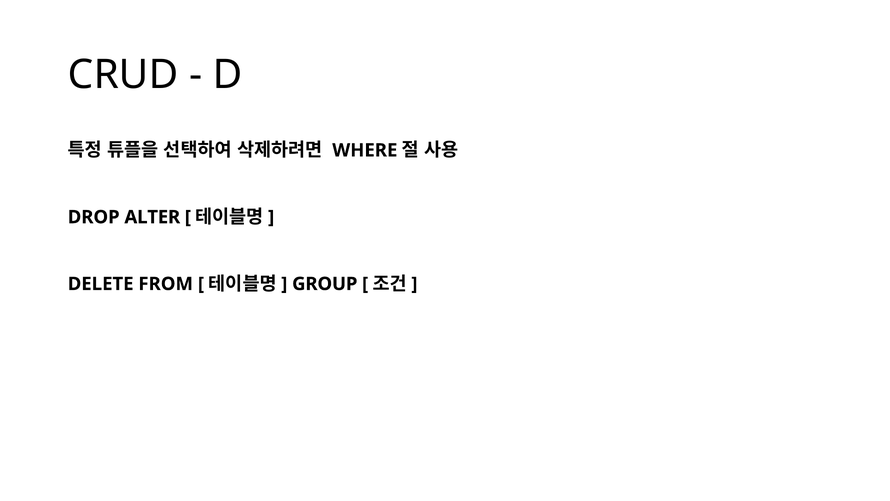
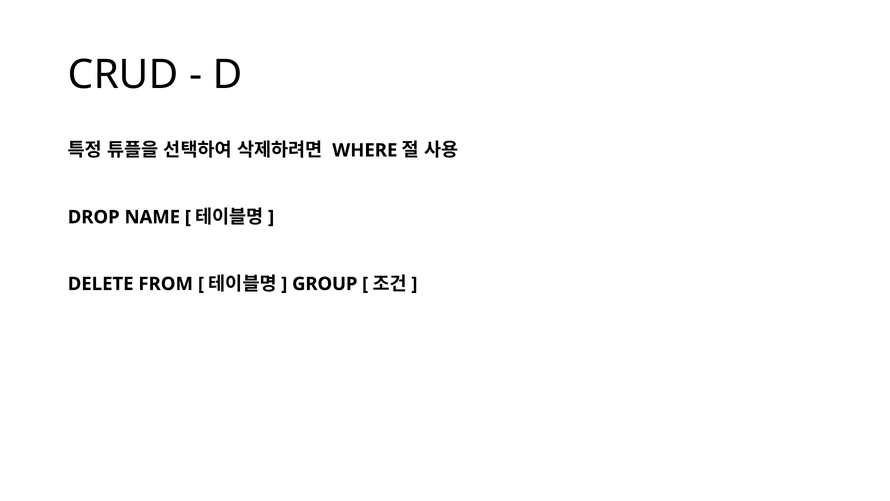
ALTER: ALTER -> NAME (152, 217)
